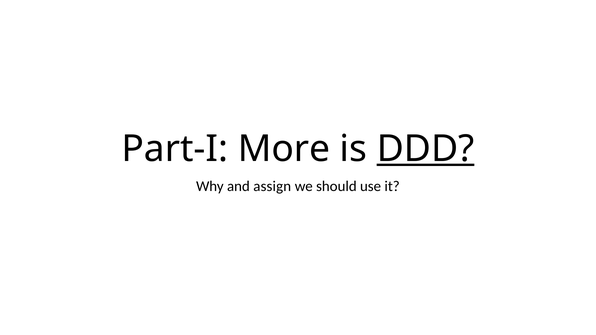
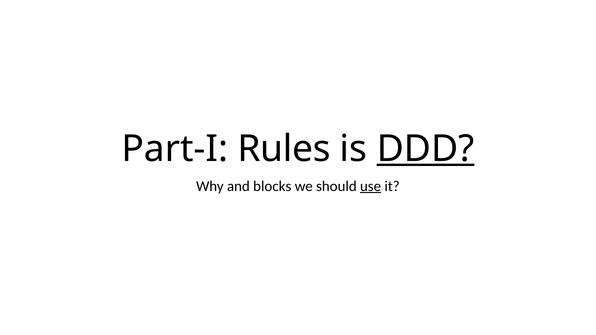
More: More -> Rules (284, 149)
assign: assign -> blocks (272, 186)
use underline: none -> present (371, 186)
